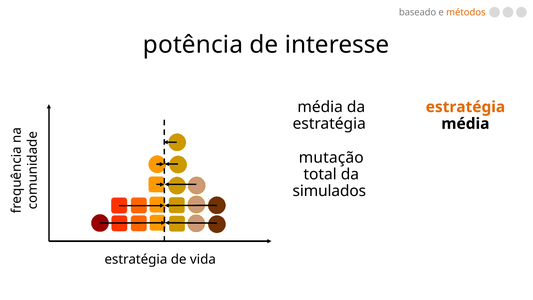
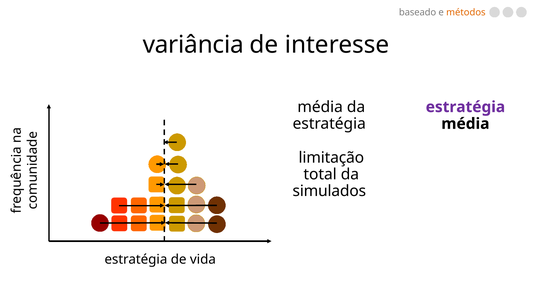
potência: potência -> variância (193, 45)
estratégia colour: orange -> purple (465, 107)
mutação: mutação -> limitação (331, 157)
